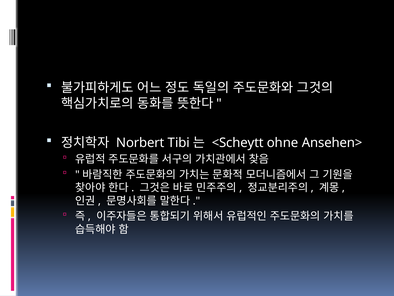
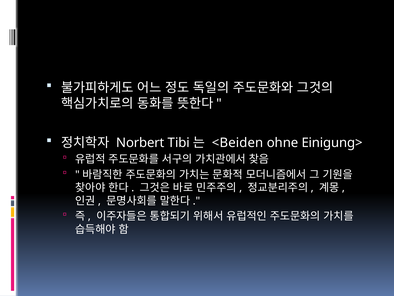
<Scheytt: <Scheytt -> <Beiden (238, 143)
Ansehen>: Ansehen> -> Einigung> (332, 143)
